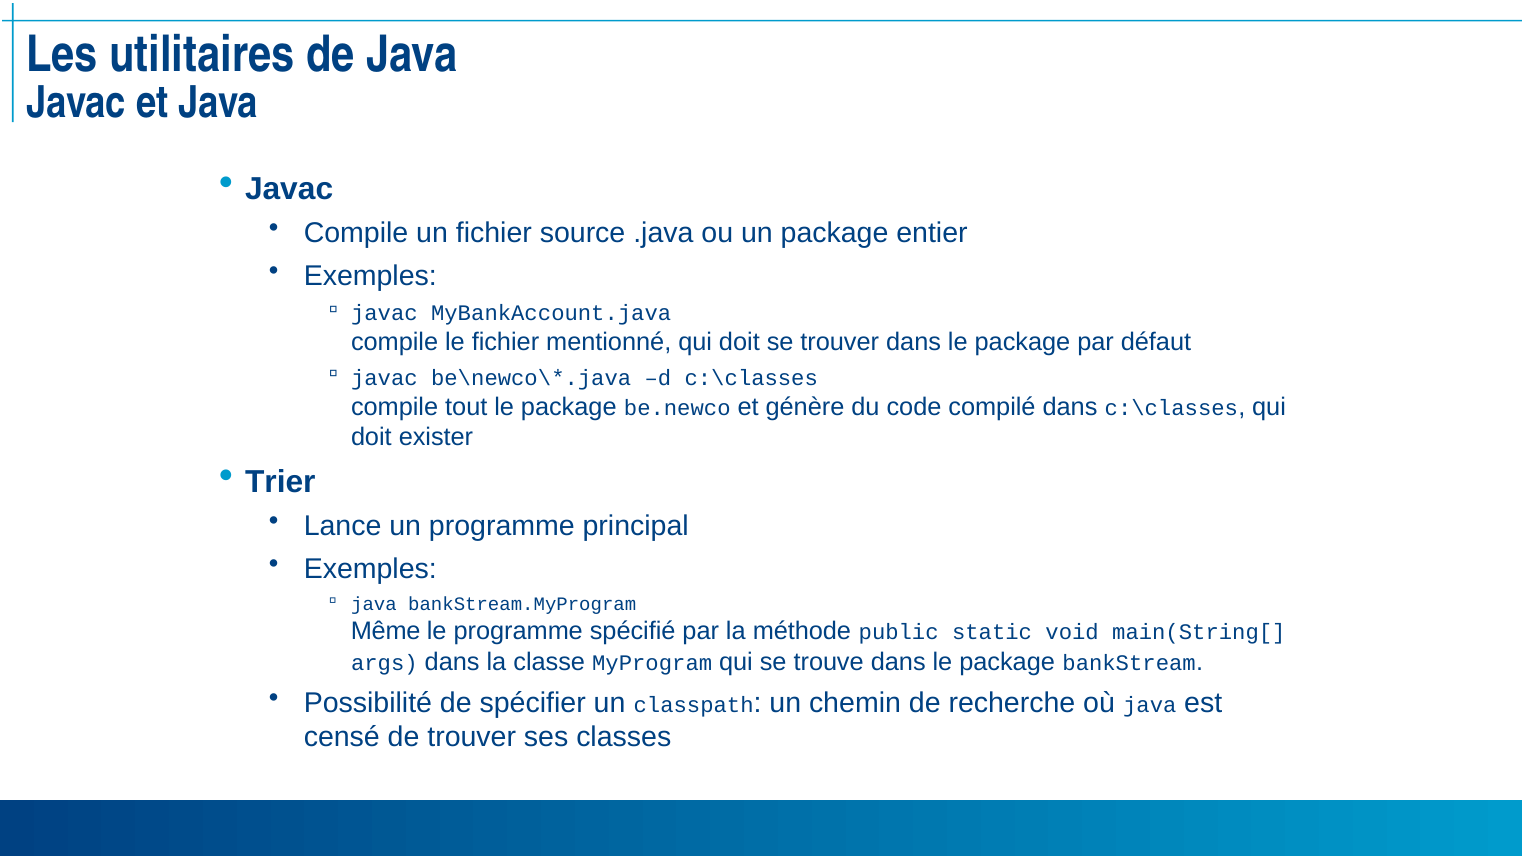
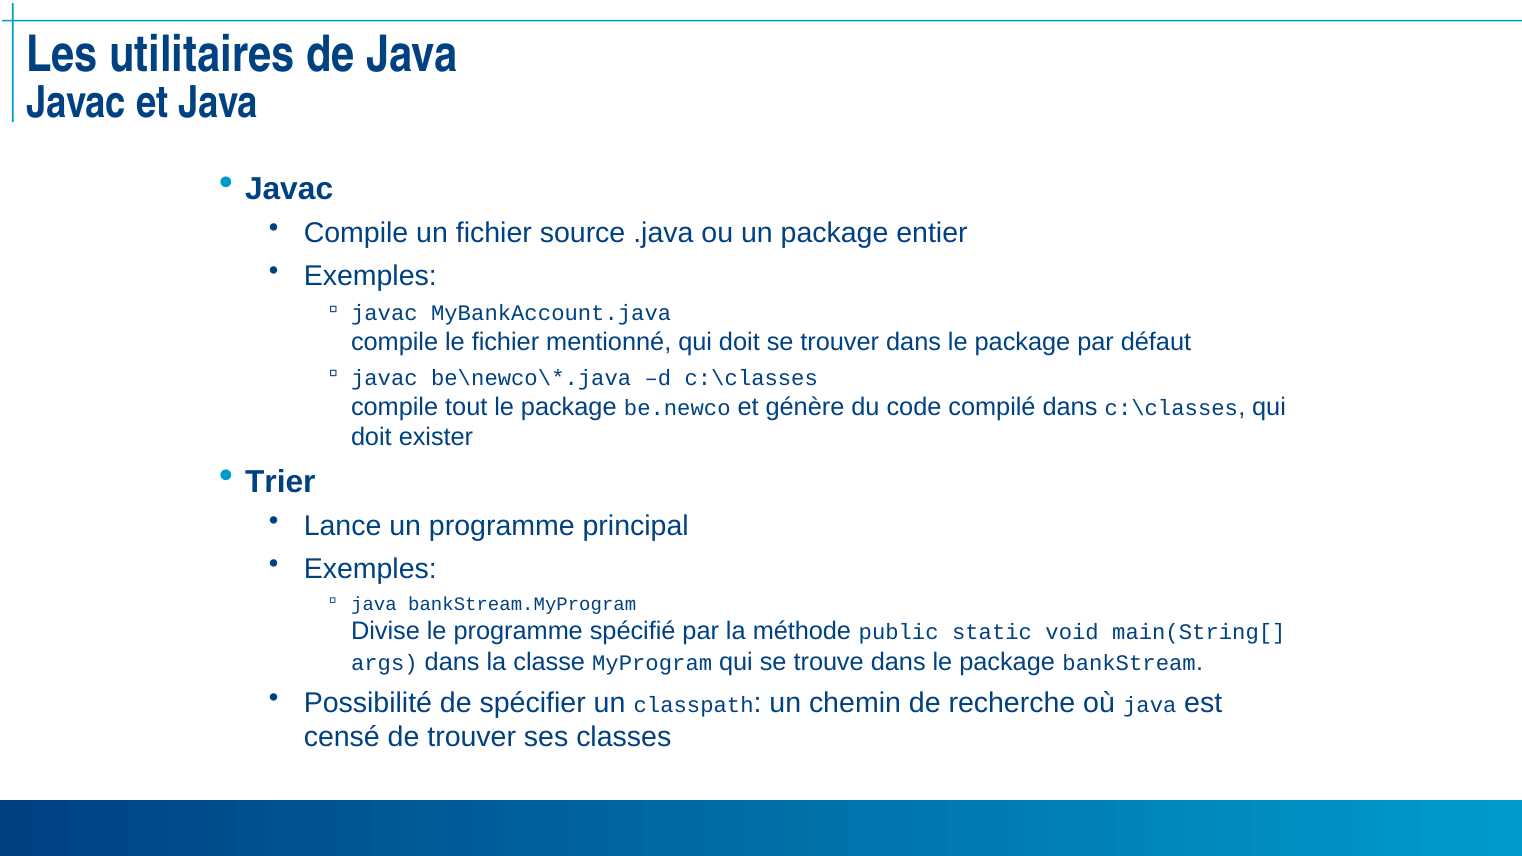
Même: Même -> Divise (386, 632)
